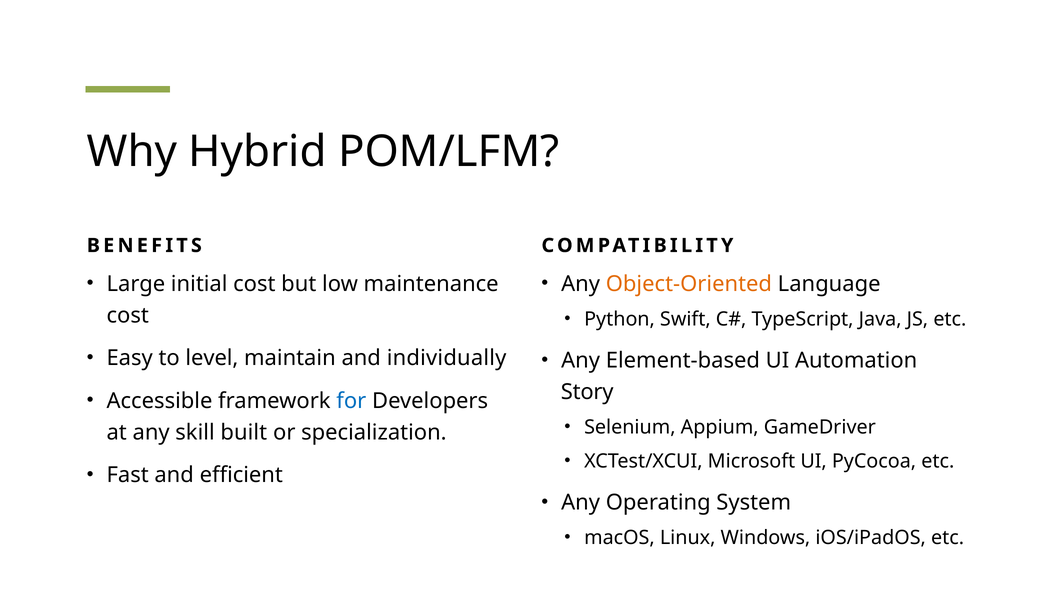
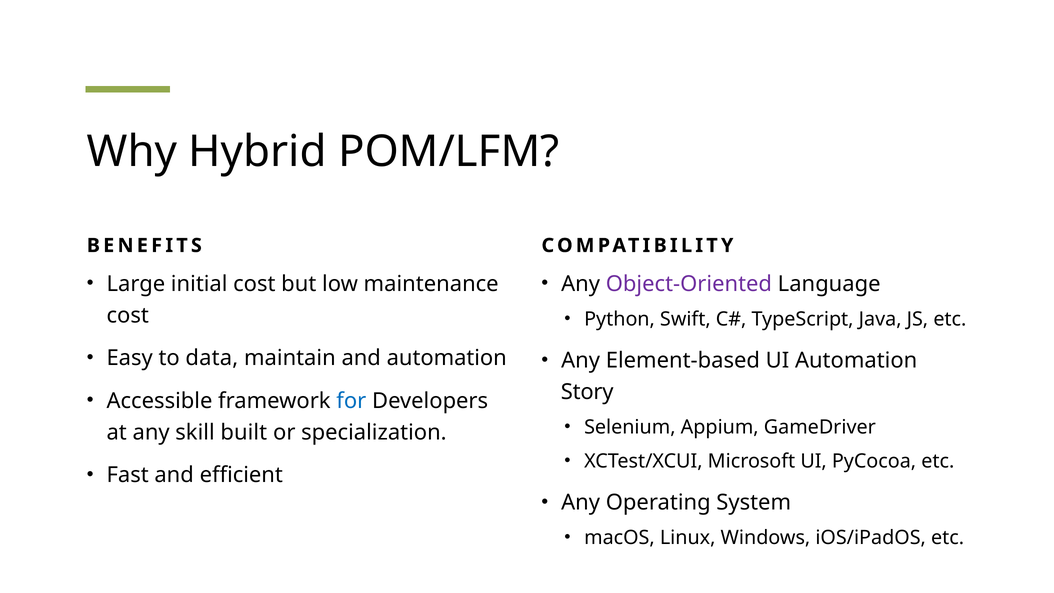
Object-Oriented colour: orange -> purple (689, 284)
level: level -> data (212, 358)
and individually: individually -> automation (447, 358)
